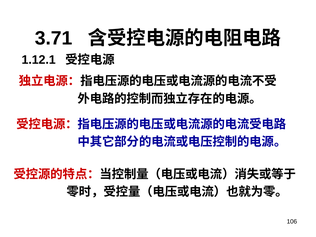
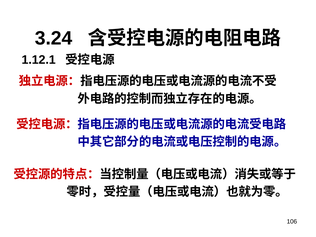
3.71: 3.71 -> 3.24 (54, 38)
